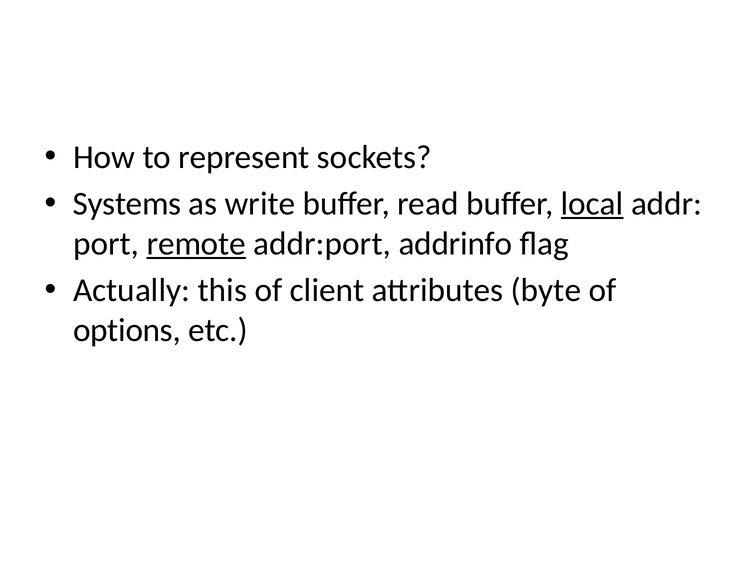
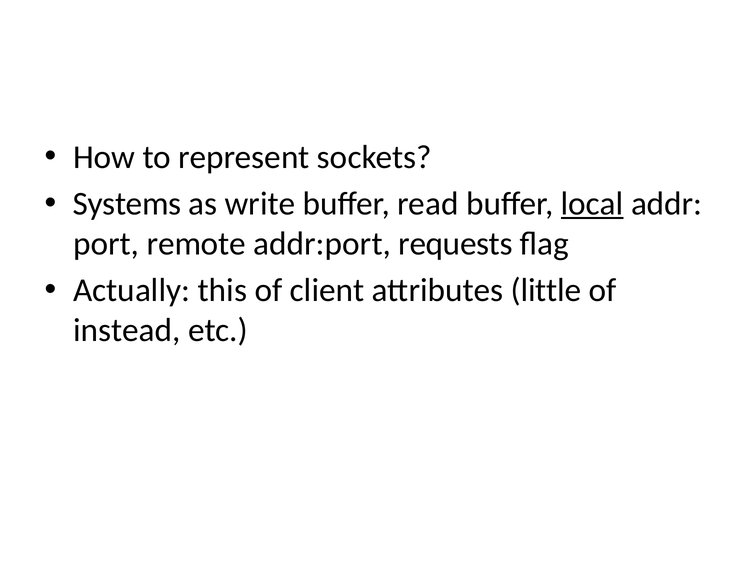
remote underline: present -> none (196, 244)
addrinfo: addrinfo -> requests (456, 244)
byte: byte -> little (546, 290)
options: options -> instead (127, 330)
